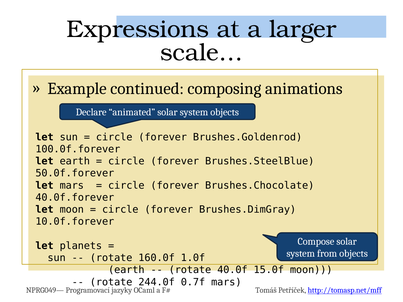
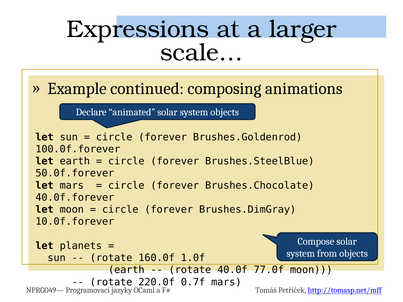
15.0f: 15.0f -> 77.0f (269, 270)
244.0f: 244.0f -> 220.0f (157, 282)
